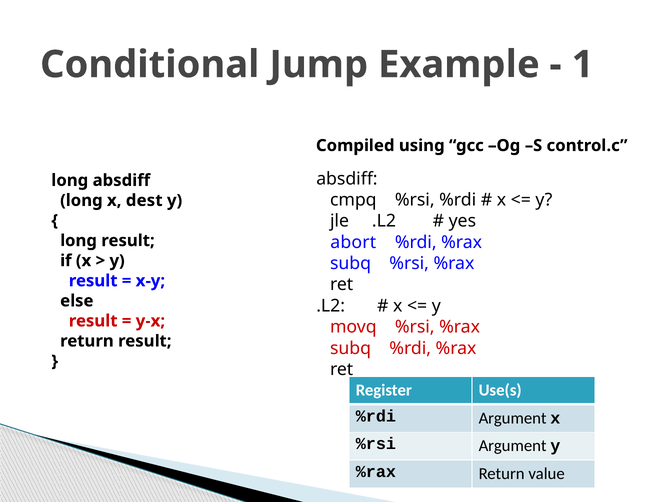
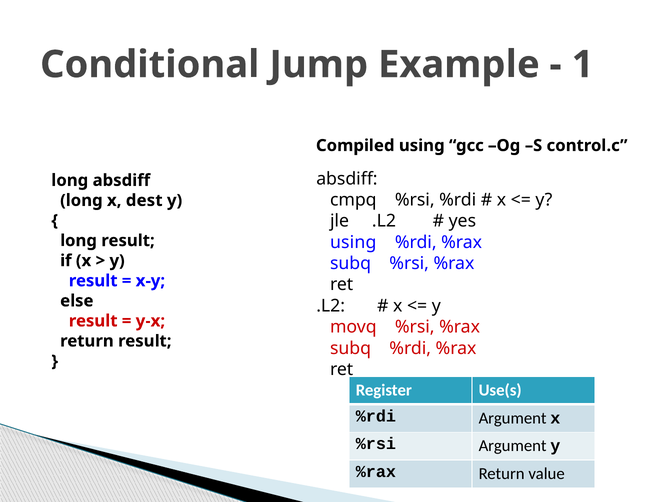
abort: abort -> using (353, 243)
